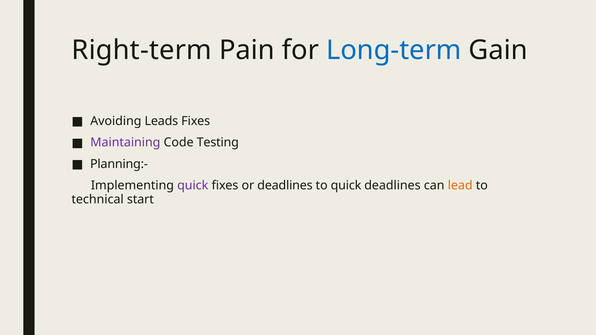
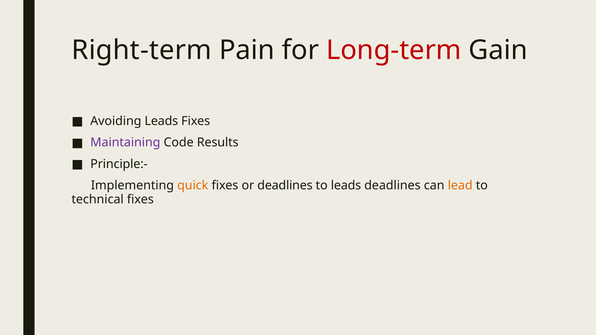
Long-term colour: blue -> red (394, 50)
Testing: Testing -> Results (218, 143)
Planning:-: Planning:- -> Principle:- (119, 164)
quick colour: purple -> orange (193, 186)
to quick: quick -> leads (346, 186)
technical start: start -> fixes (140, 200)
